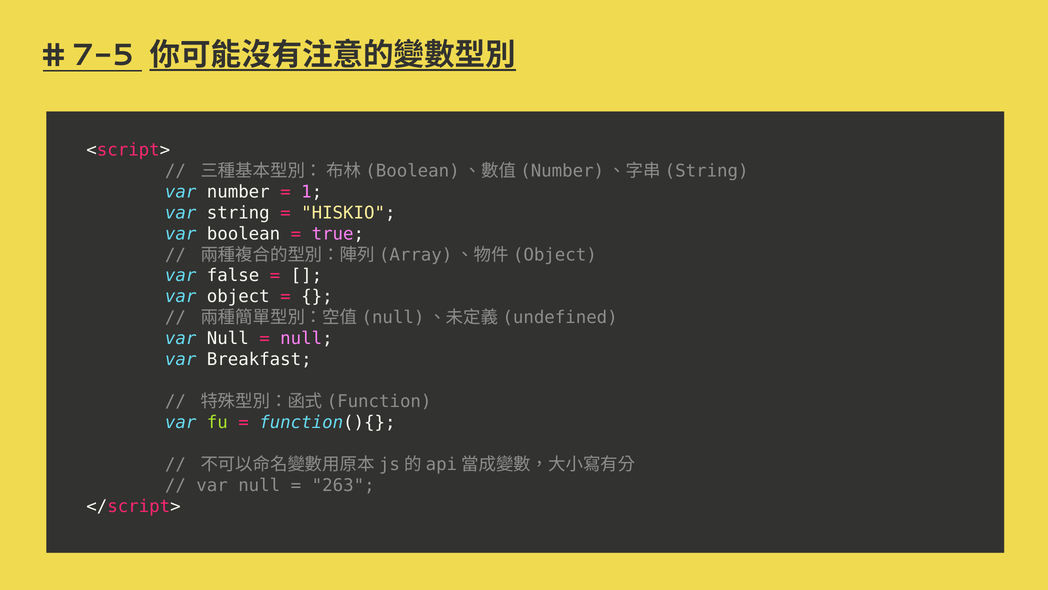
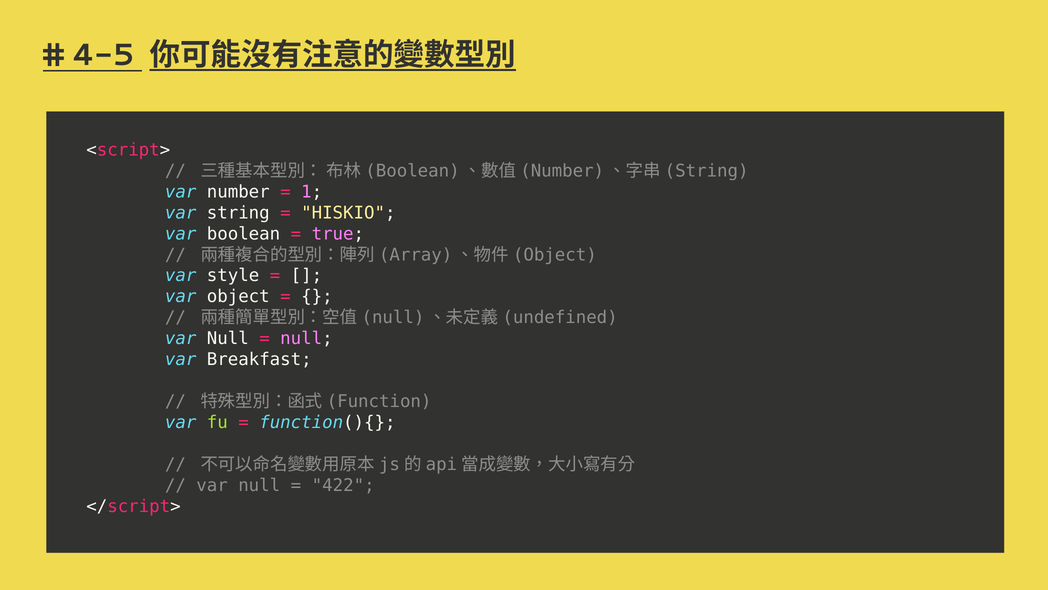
7-5: 7-5 -> 4-5 (103, 55)
false: false -> style (233, 275)
263: 263 -> 422 (343, 485)
